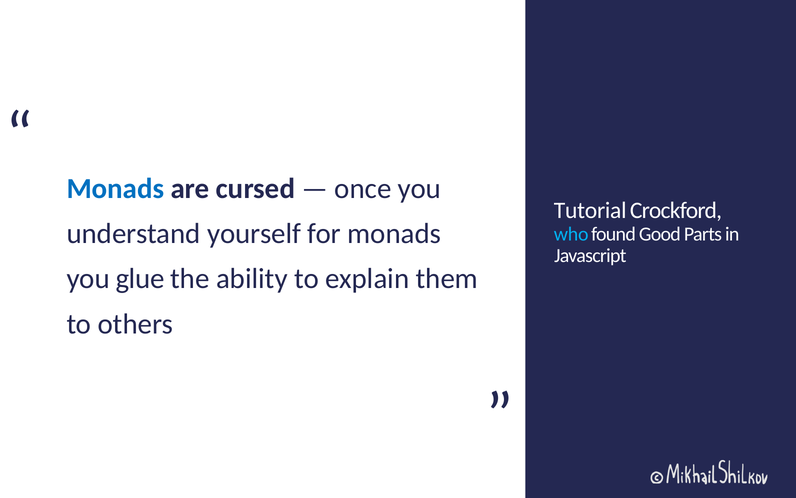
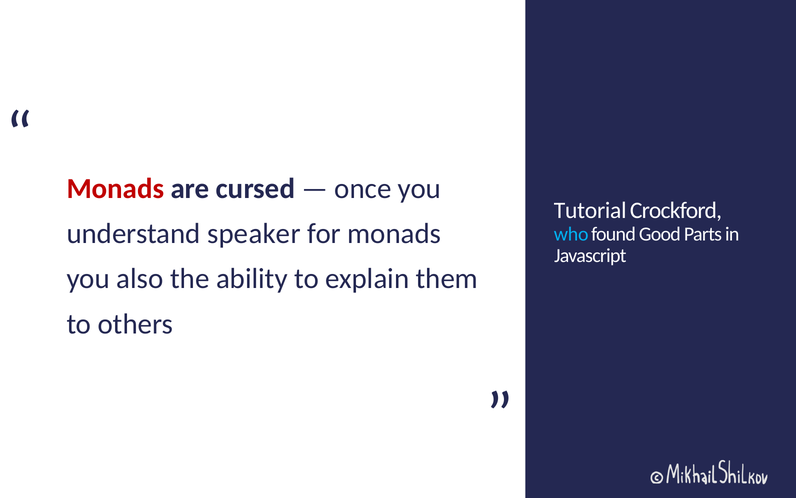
Monads colour: blue -> red (115, 188)
yourself: yourself -> speaker (254, 233)
glue: glue -> also (140, 279)
